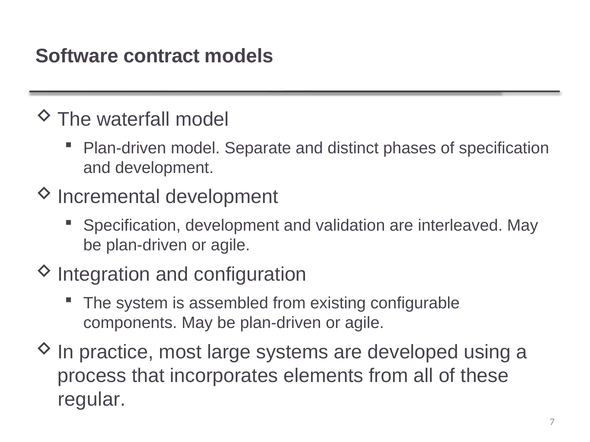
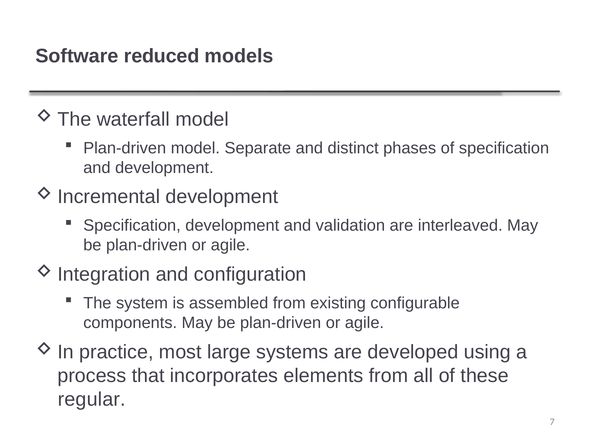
contract: contract -> reduced (162, 56)
